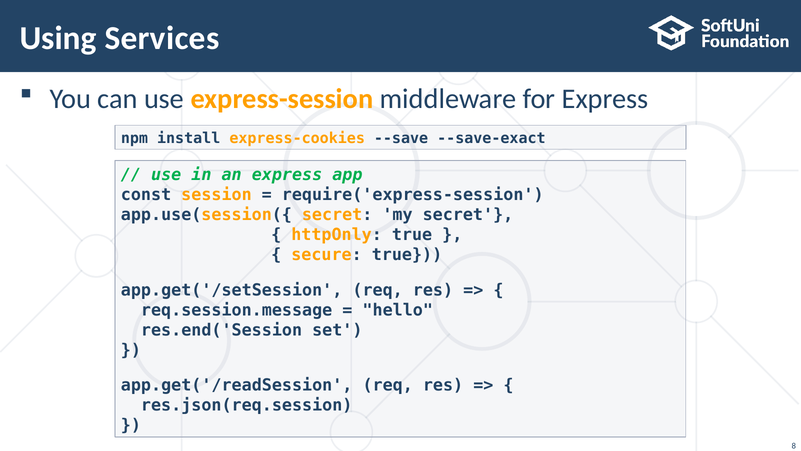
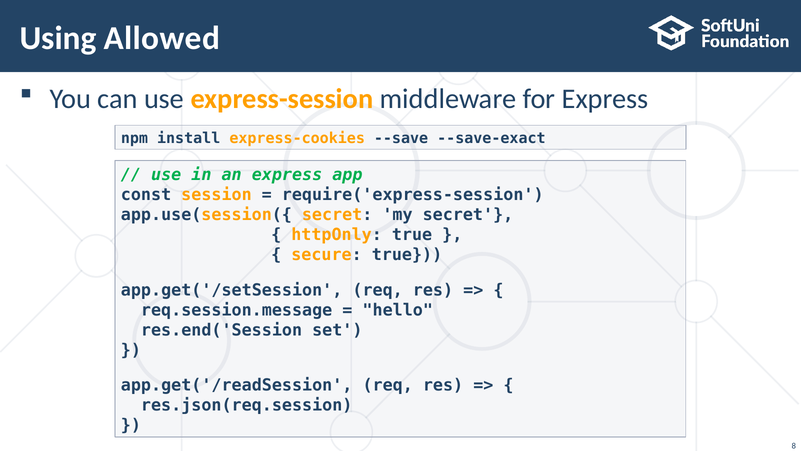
Services: Services -> Allowed (162, 38)
